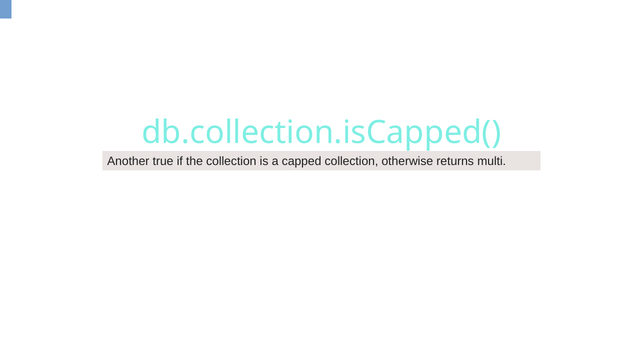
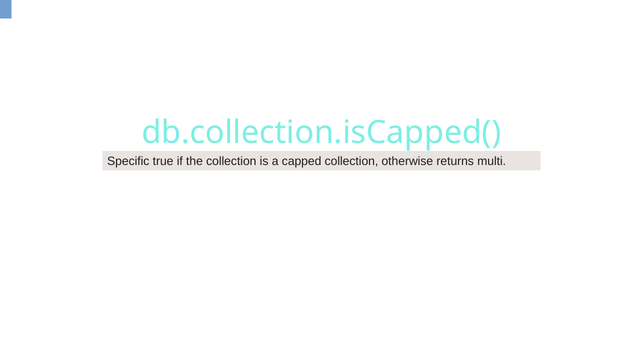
Another: Another -> Specific (128, 161)
